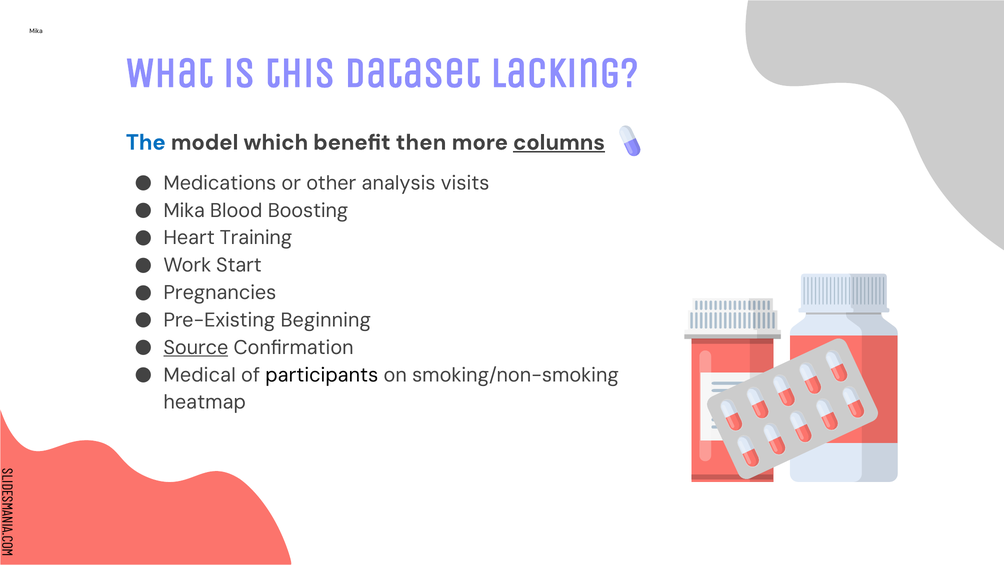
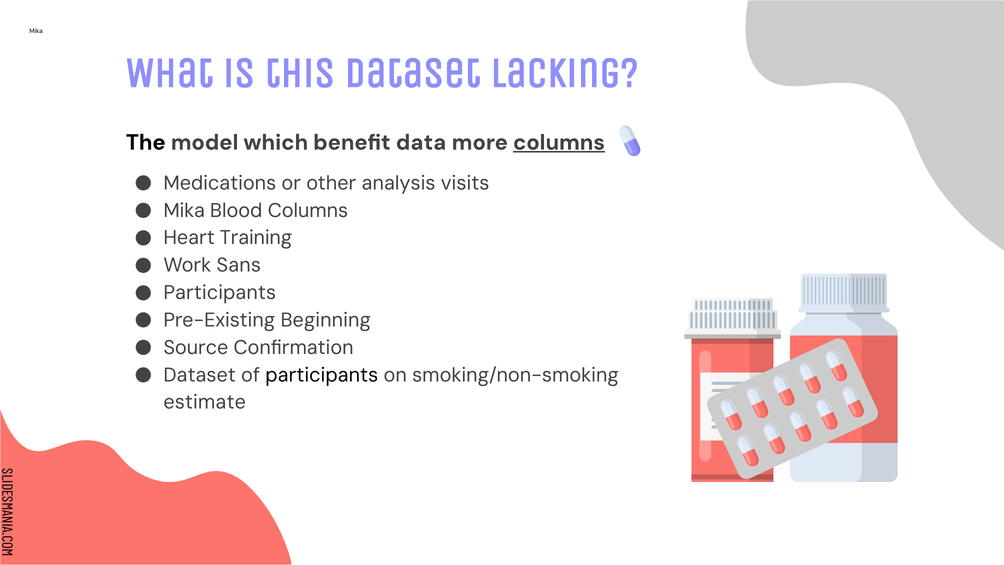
The colour: blue -> black (146, 142)
then: then -> data (421, 142)
Blood Boosting: Boosting -> Columns (308, 210)
Start: Start -> Sans (239, 265)
Pregnancies: Pregnancies -> Participants (220, 293)
Source underline: present -> none (196, 347)
Medical: Medical -> Dataset (200, 375)
heatmap: heatmap -> estimate (205, 402)
